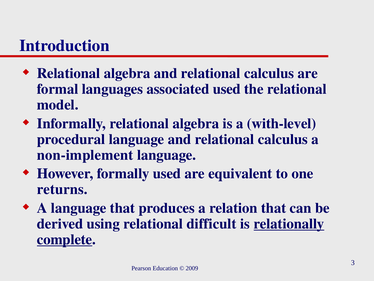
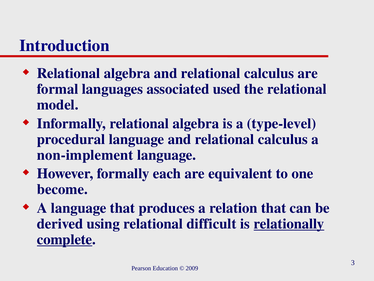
with-level: with-level -> type-level (282, 123)
formally used: used -> each (167, 173)
returns: returns -> become (62, 189)
